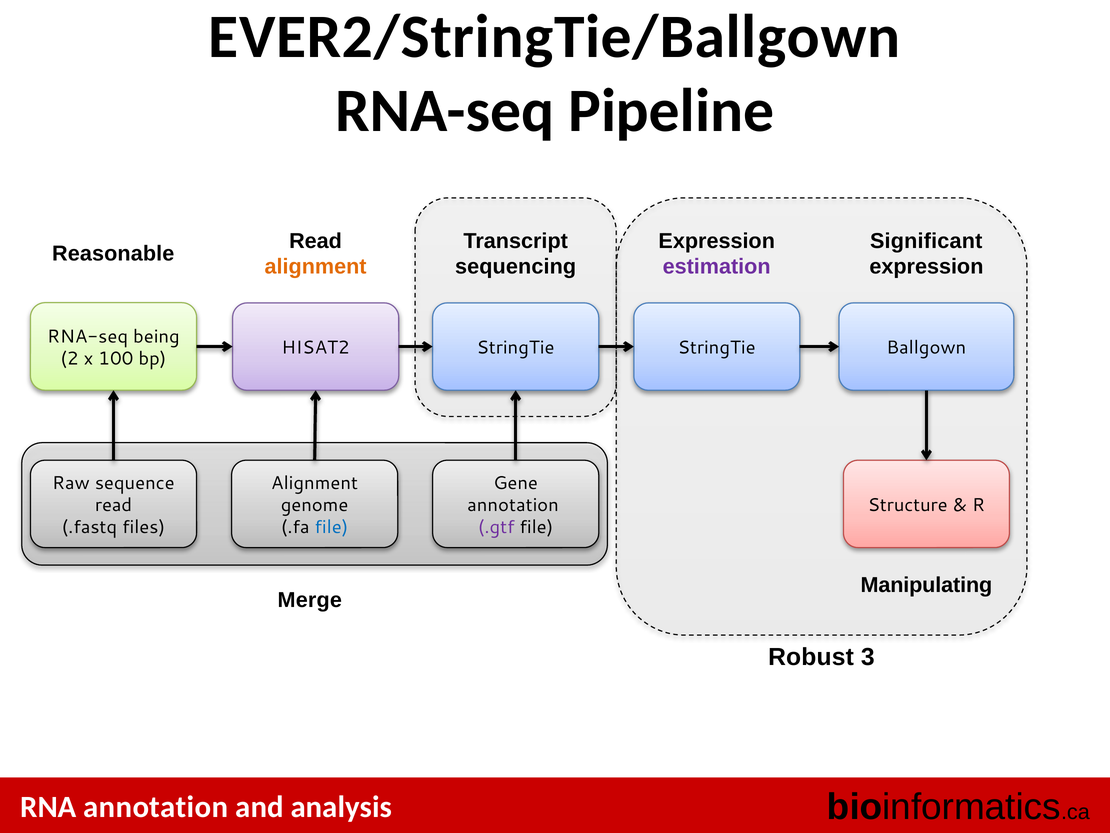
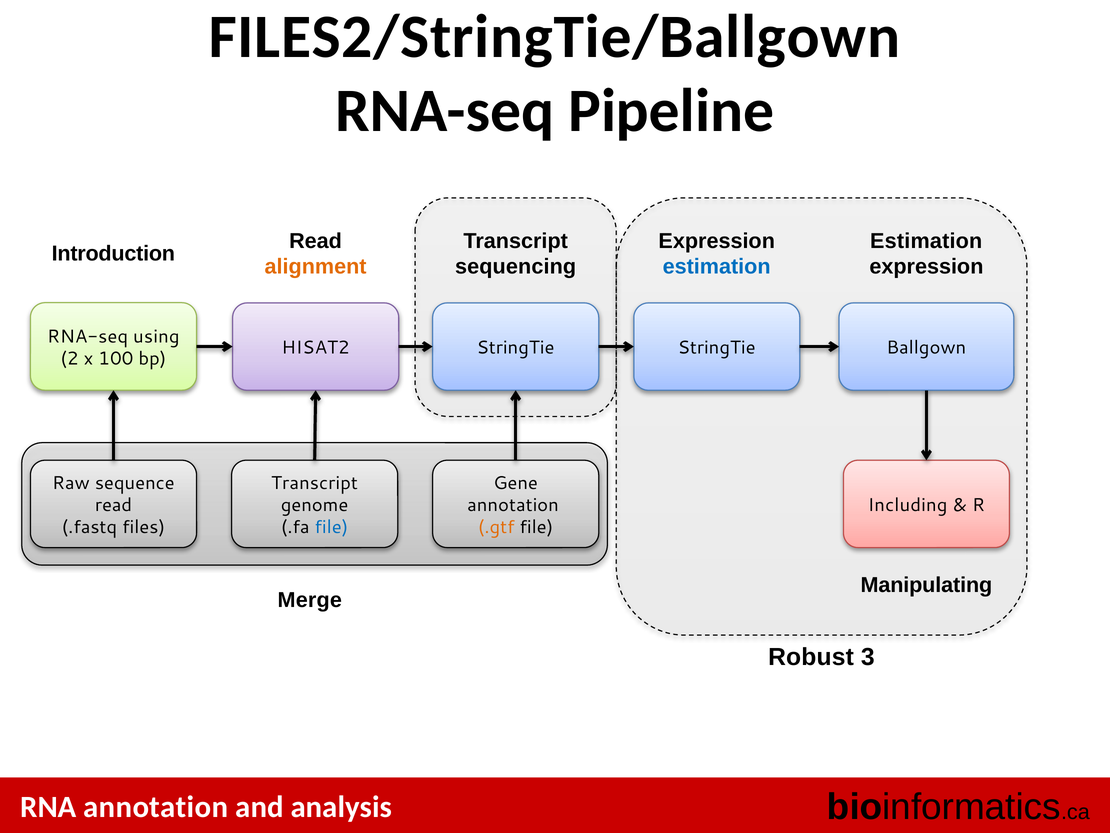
EVER2/StringTie/Ballgown: EVER2/StringTie/Ballgown -> FILES2/StringTie/Ballgown (554, 37)
Significant: Significant -> Estimation (926, 241)
Reasonable: Reasonable -> Introduction (113, 254)
estimation colour: purple -> blue (717, 267)
being: being -> using (156, 336)
Alignment: Alignment -> Transcript (315, 483)
Structure: Structure -> Including (908, 505)
.gtf colour: purple -> orange (496, 527)
